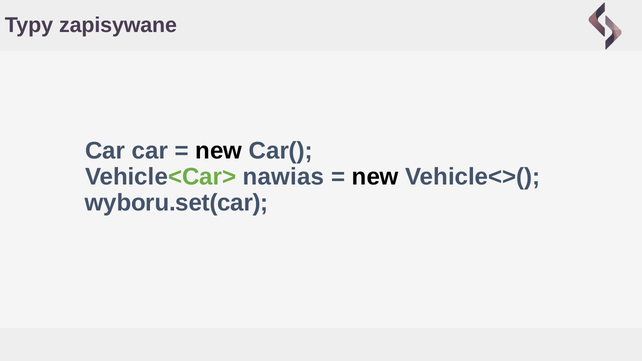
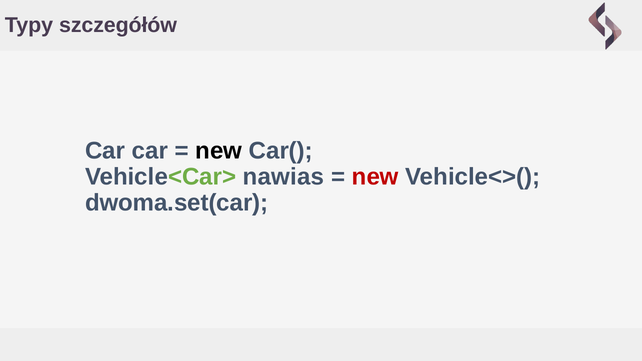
zapisywane: zapisywane -> szczegółów (118, 25)
new colour: black -> red (375, 177)
wyboru.set(car: wyboru.set(car -> dwoma.set(car (177, 203)
